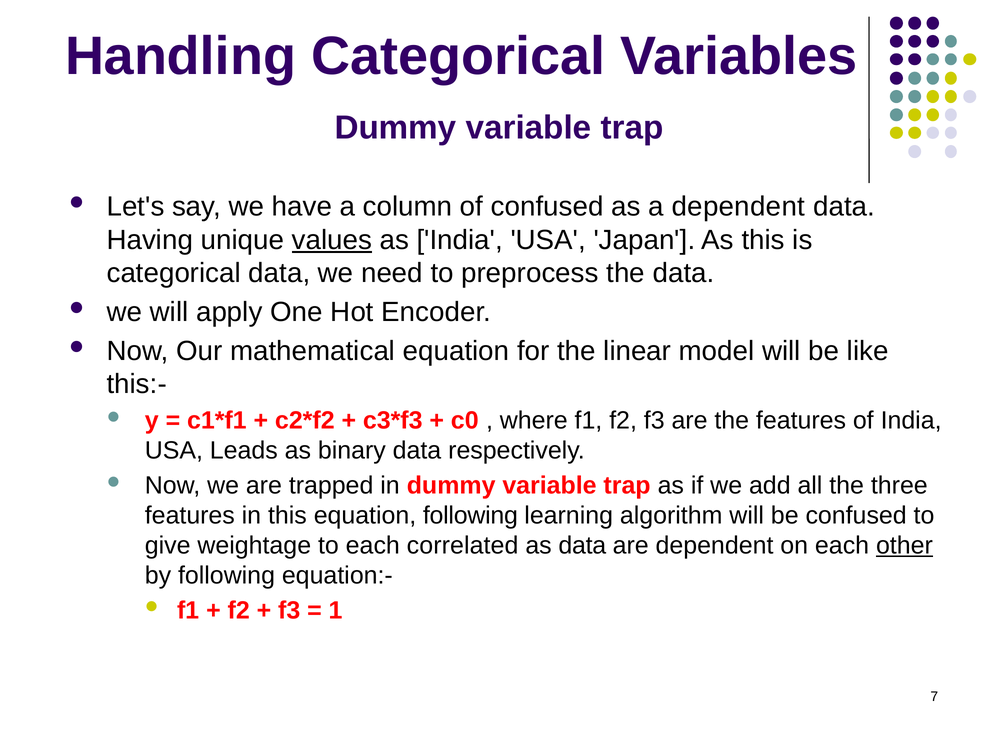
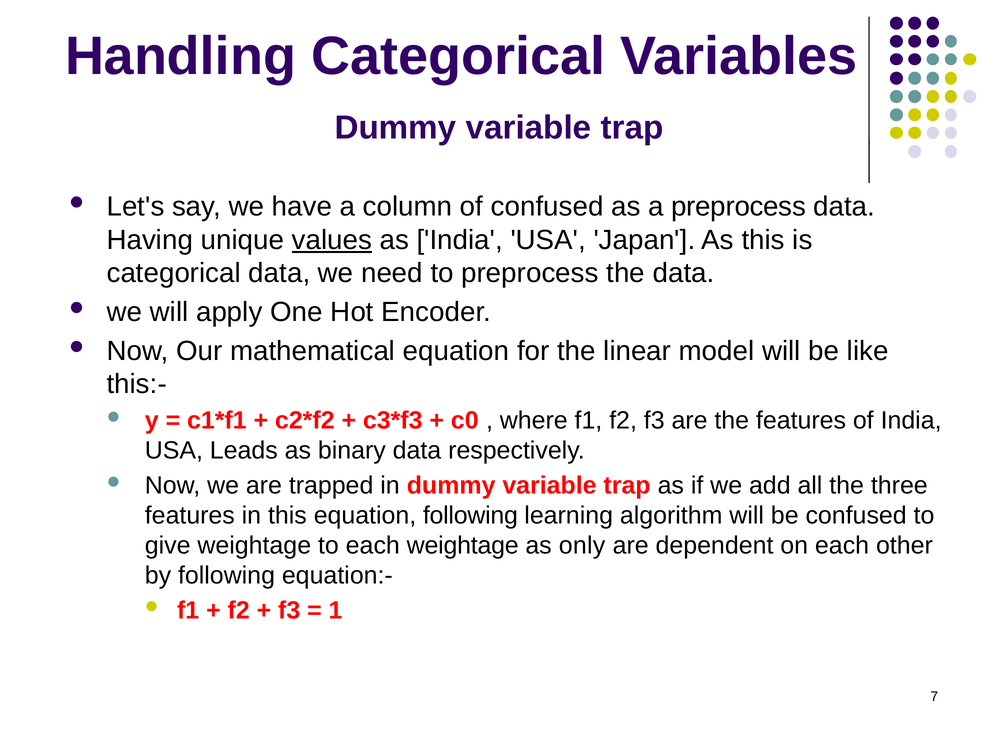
a dependent: dependent -> preprocess (739, 207)
each correlated: correlated -> weightage (463, 545)
as data: data -> only (582, 545)
other underline: present -> none (904, 545)
